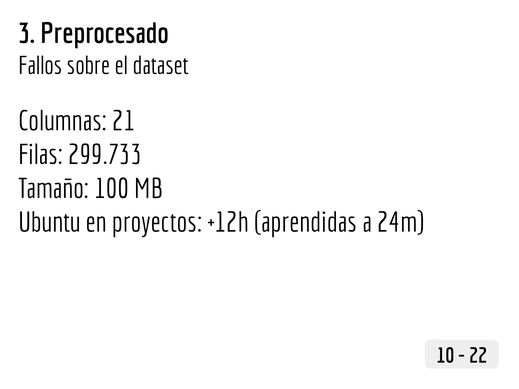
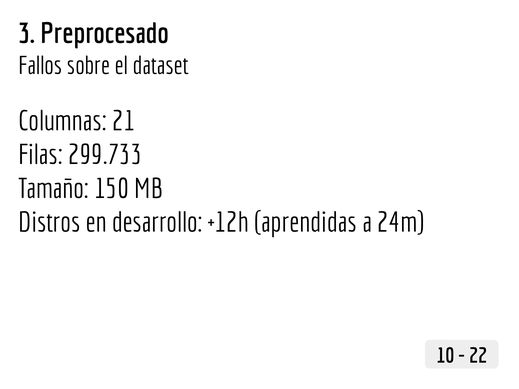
100: 100 -> 150 (112, 189)
Ubuntu: Ubuntu -> Distros (49, 223)
proyectos: proyectos -> desarrollo (157, 223)
